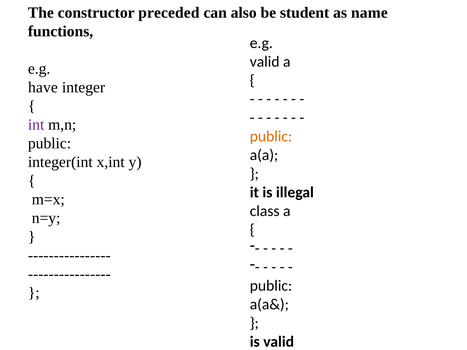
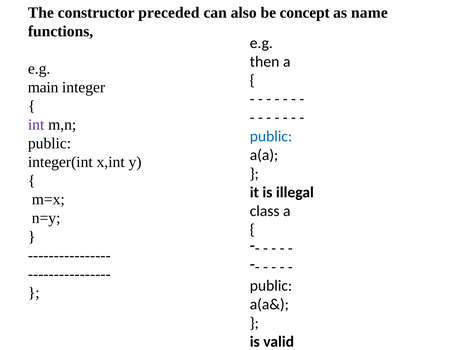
student: student -> concept (305, 13)
valid: valid -> then (265, 62)
have: have -> main (43, 87)
public colour: orange -> blue (271, 136)
